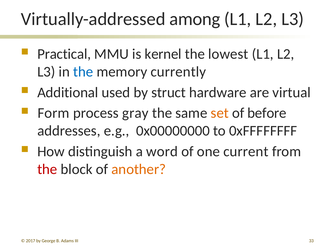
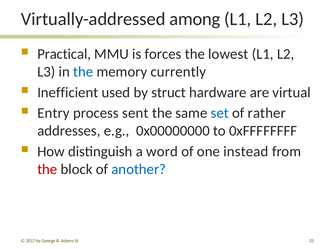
kernel: kernel -> forces (163, 54)
Additional: Additional -> Inefficient (68, 92)
Form: Form -> Entry (53, 113)
gray: gray -> sent (135, 113)
set colour: orange -> blue (220, 113)
before: before -> rather (267, 113)
current: current -> instead (246, 151)
another colour: orange -> blue (139, 169)
